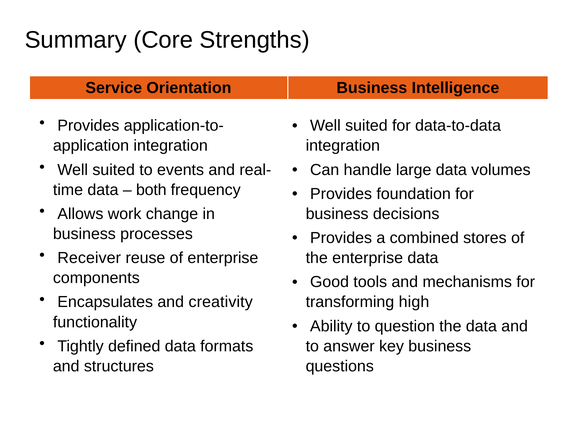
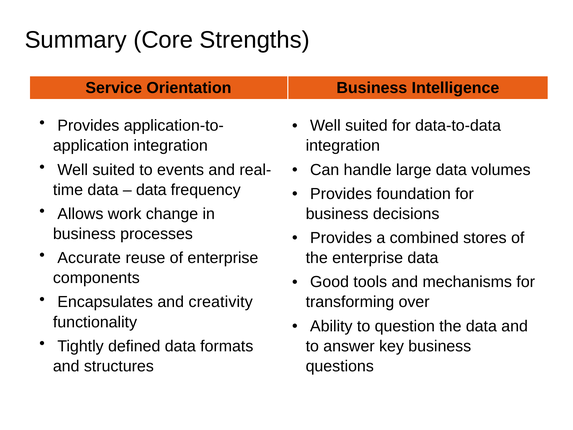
both: both -> data (151, 190)
Receiver: Receiver -> Accurate (89, 258)
high: high -> over (414, 302)
